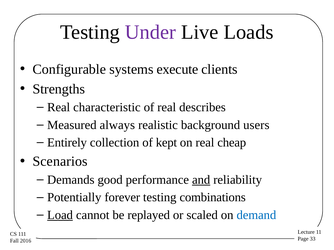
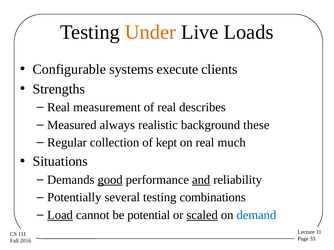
Under colour: purple -> orange (150, 32)
characteristic: characteristic -> measurement (107, 107)
users: users -> these (256, 125)
Entirely: Entirely -> Regular (67, 143)
cheap: cheap -> much (232, 143)
Scenarios: Scenarios -> Situations (60, 162)
good underline: none -> present (110, 180)
forever: forever -> several (122, 198)
replayed: replayed -> potential (149, 215)
scaled underline: none -> present (202, 215)
